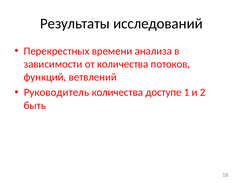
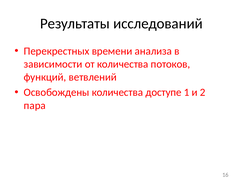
Руководитель: Руководитель -> Освобождены (57, 92)
быть: быть -> пара (35, 105)
